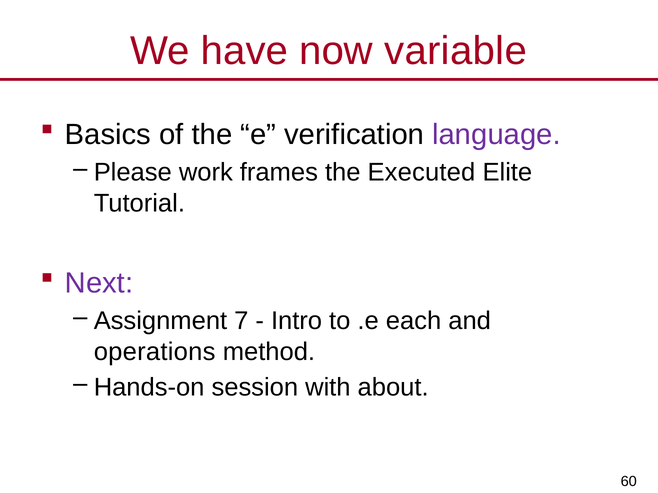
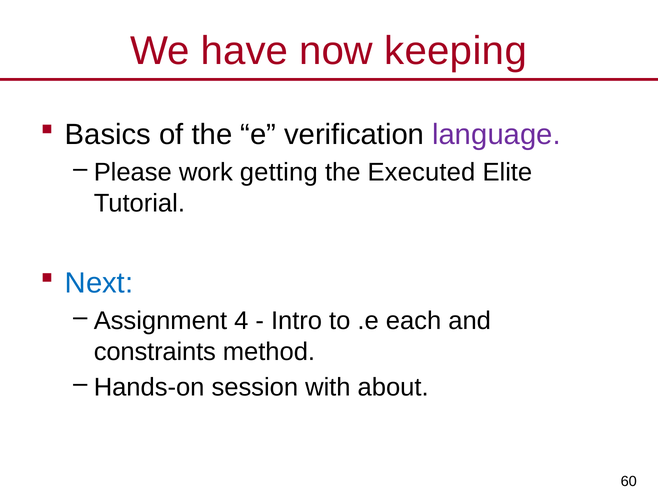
variable: variable -> keeping (456, 51)
frames: frames -> getting (279, 173)
Next colour: purple -> blue (99, 283)
7: 7 -> 4 (241, 321)
operations: operations -> constraints (155, 352)
